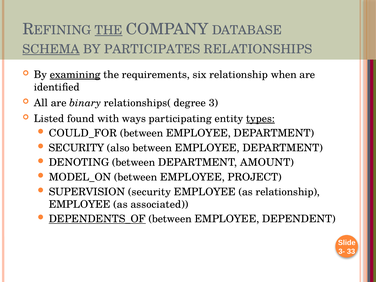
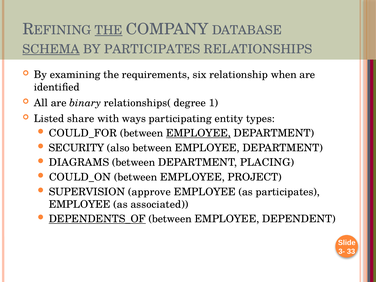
examining underline: present -> none (75, 75)
3: 3 -> 1 (213, 103)
found: found -> share (81, 119)
types underline: present -> none (260, 119)
EMPLOYEE underline: none -> present (198, 133)
DENOTING: DENOTING -> DIAGRAMS (79, 163)
AMOUNT: AMOUNT -> PLACING (267, 163)
MODEL_ON: MODEL_ON -> COULD_ON (80, 177)
SUPERVISION security: security -> approve (150, 192)
as relationship: relationship -> participates (288, 192)
